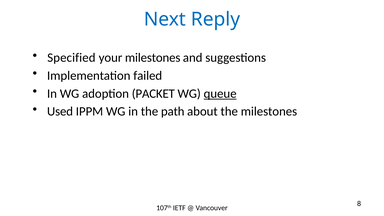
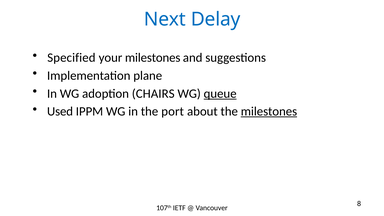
Reply: Reply -> Delay (216, 19)
failed: failed -> plane (148, 76)
PACKET: PACKET -> CHAIRS (153, 94)
path: path -> port (173, 111)
milestones underline: none -> present (269, 111)
